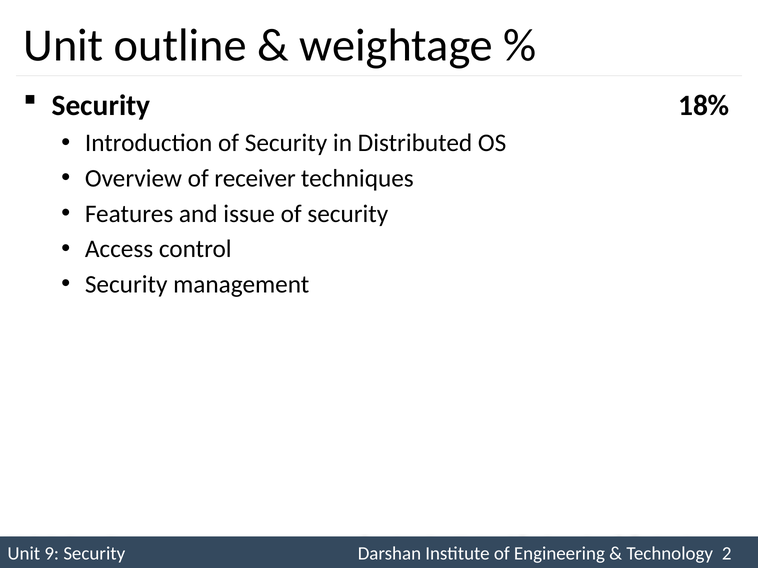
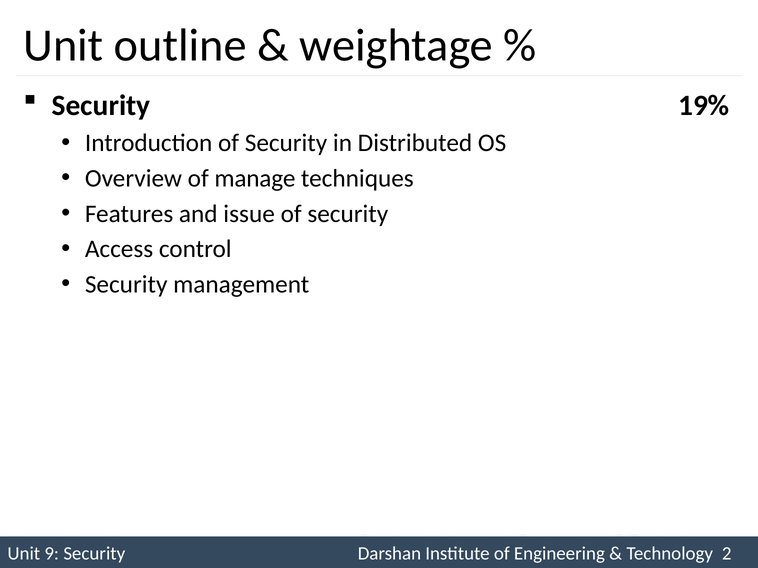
18%: 18% -> 19% (704, 106)
receiver: receiver -> manage (255, 179)
